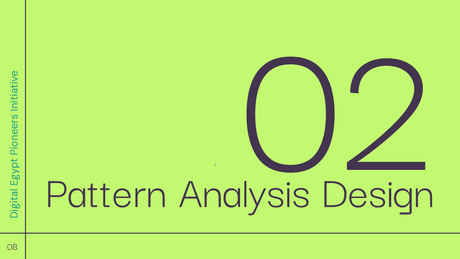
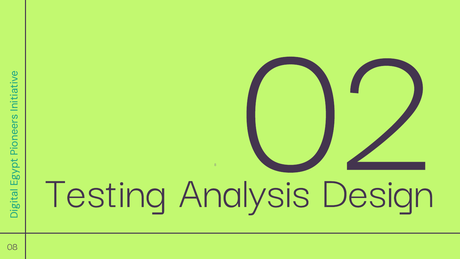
Pattern: Pattern -> Testing (106, 192)
